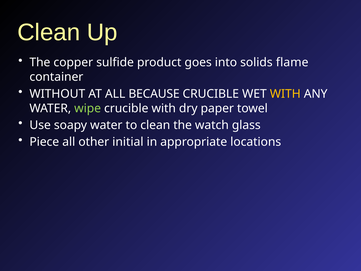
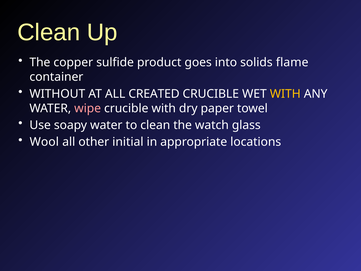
BECAUSE: BECAUSE -> CREATED (154, 94)
wipe colour: light green -> pink (88, 108)
Piece: Piece -> Wool (44, 142)
